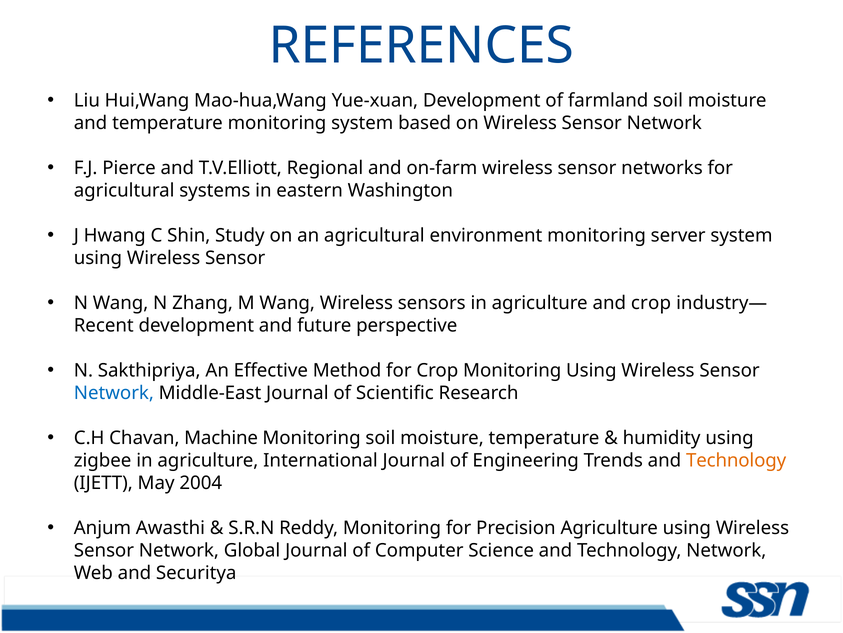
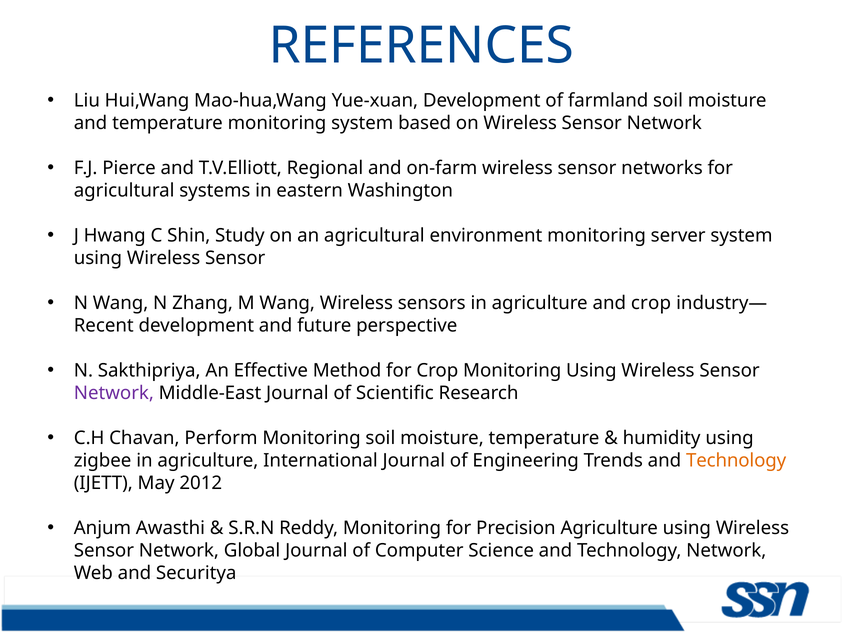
Network colour: blue -> purple (114, 393)
Machine: Machine -> Perform (221, 437)
2004: 2004 -> 2012 (201, 482)
